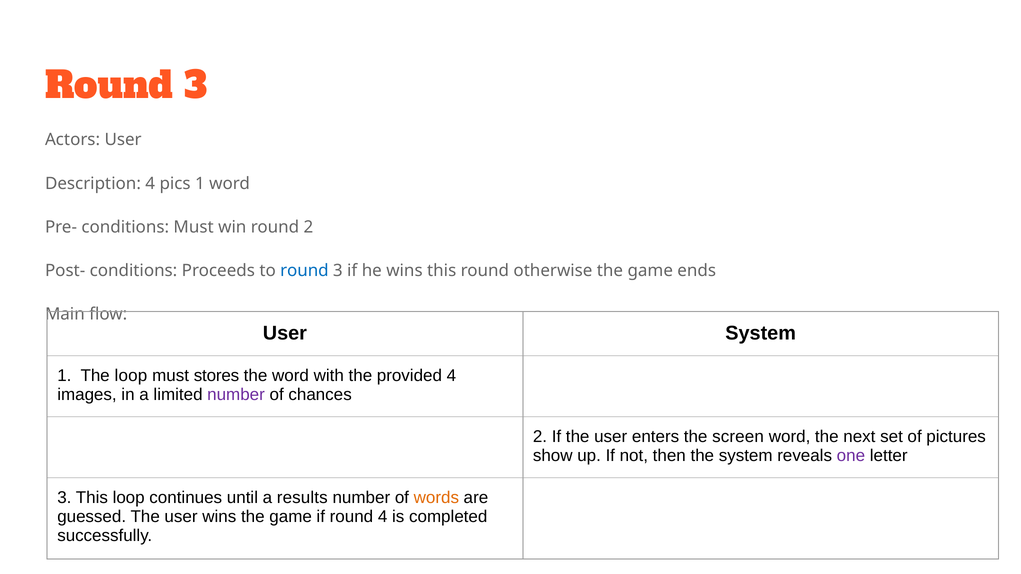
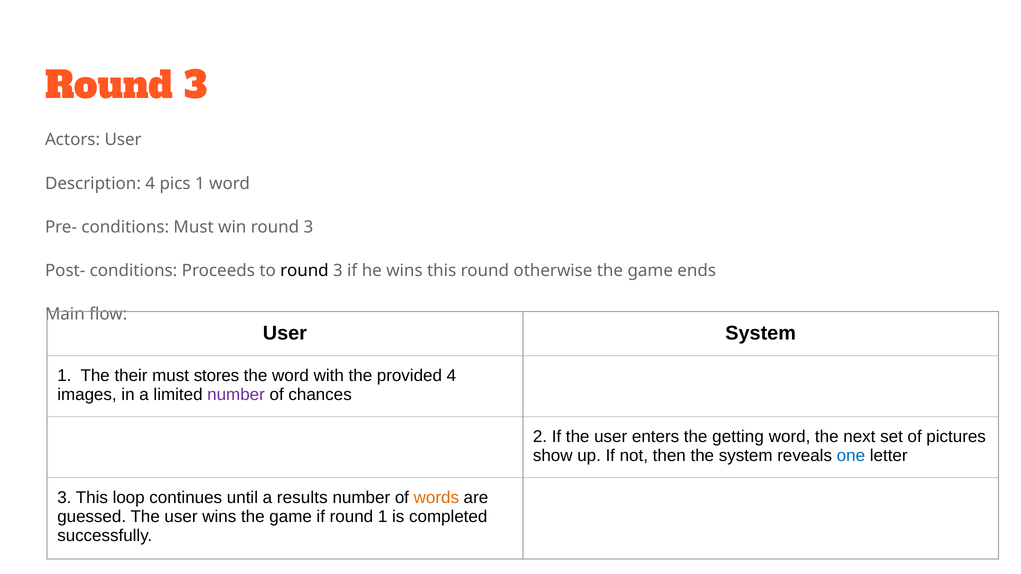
win round 2: 2 -> 3 (308, 227)
round colour: blue -> black (304, 271)
The loop: loop -> their (131, 376)
screen: screen -> getting (738, 437)
one colour: purple -> blue (851, 456)
round 4: 4 -> 1 (383, 517)
